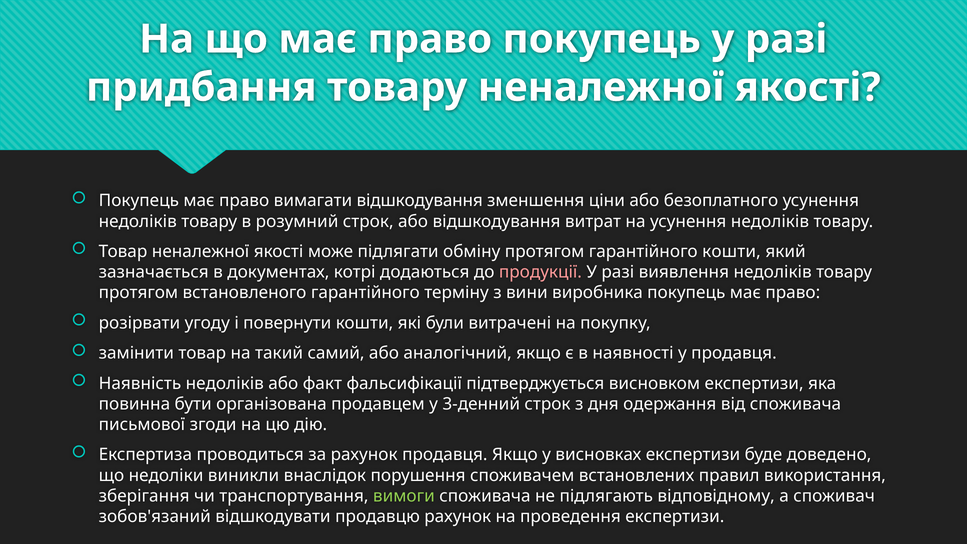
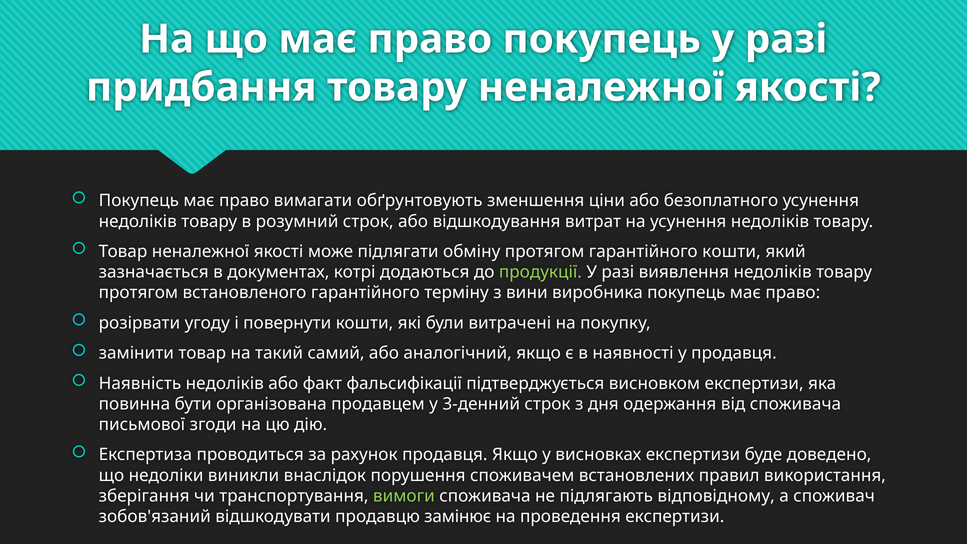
вимагати відшкодування: відшкодування -> обґрунтовують (420, 201)
продукції colour: pink -> light green (540, 272)
продавцю рахунок: рахунок -> замінює (458, 516)
